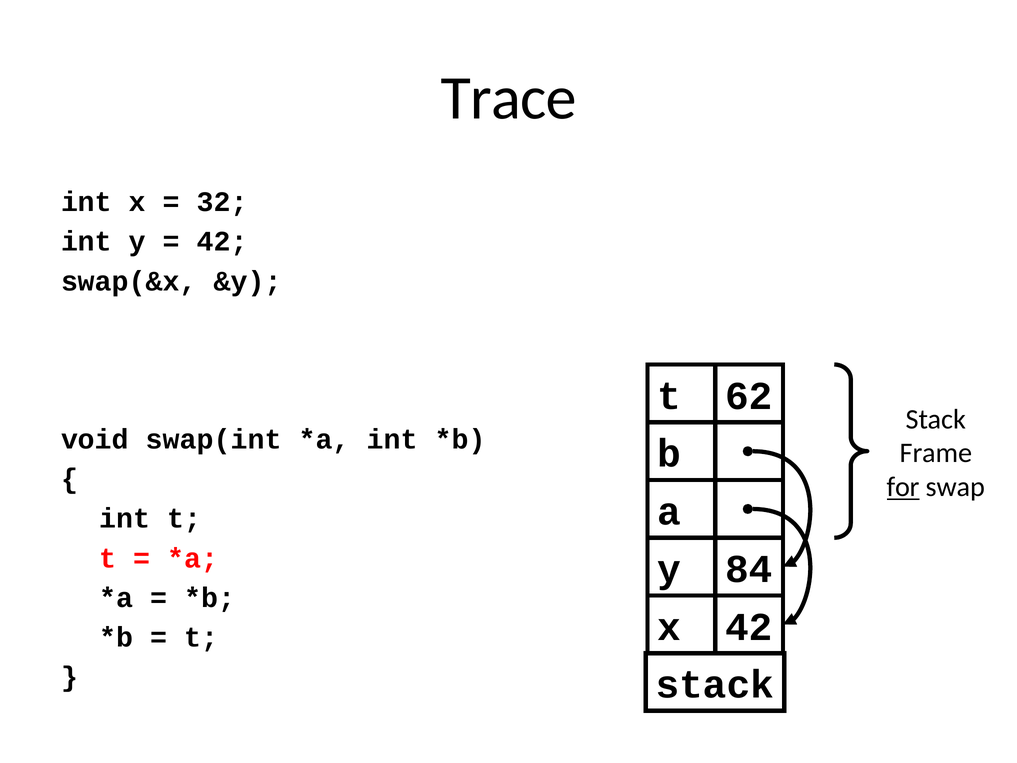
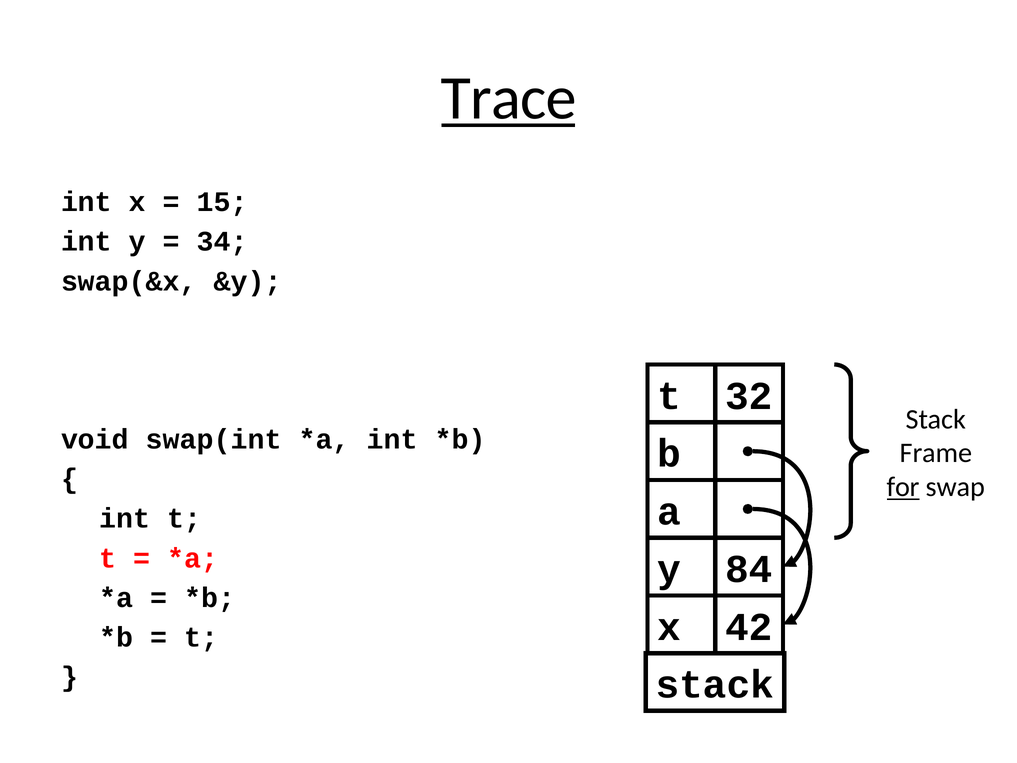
Trace underline: none -> present (509, 98)
32: 32 -> 15 (222, 202)
42: 42 -> 34 (222, 242)
62: 62 -> 32 (749, 396)
